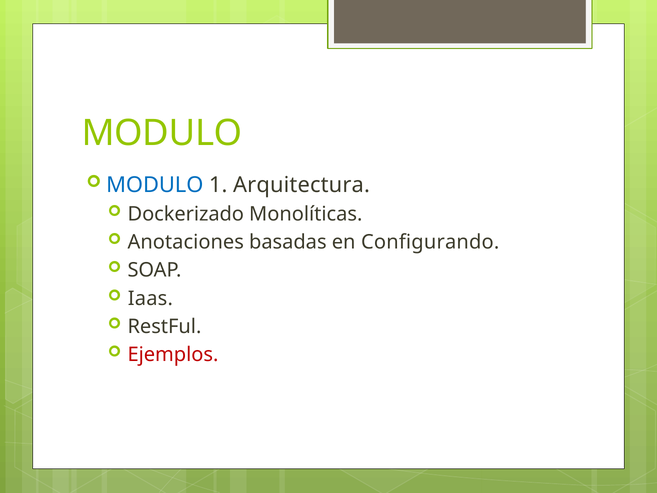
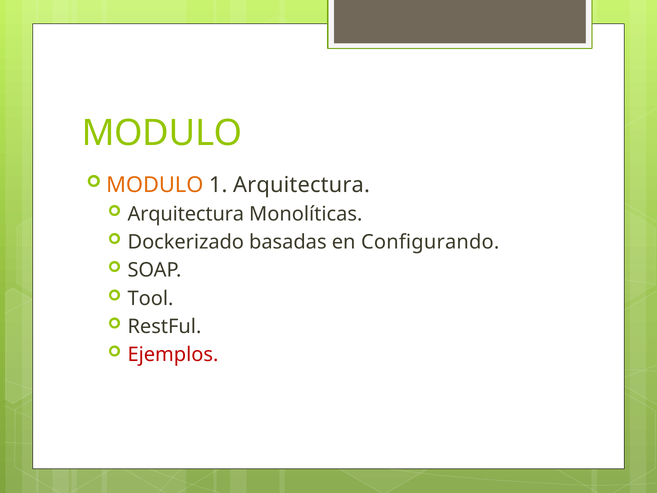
MODULO colour: blue -> orange (155, 185)
Dockerizado: Dockerizado -> Arquitectura (186, 214)
Anotaciones: Anotaciones -> Dockerizado (186, 242)
Iaas: Iaas -> Tool (150, 298)
